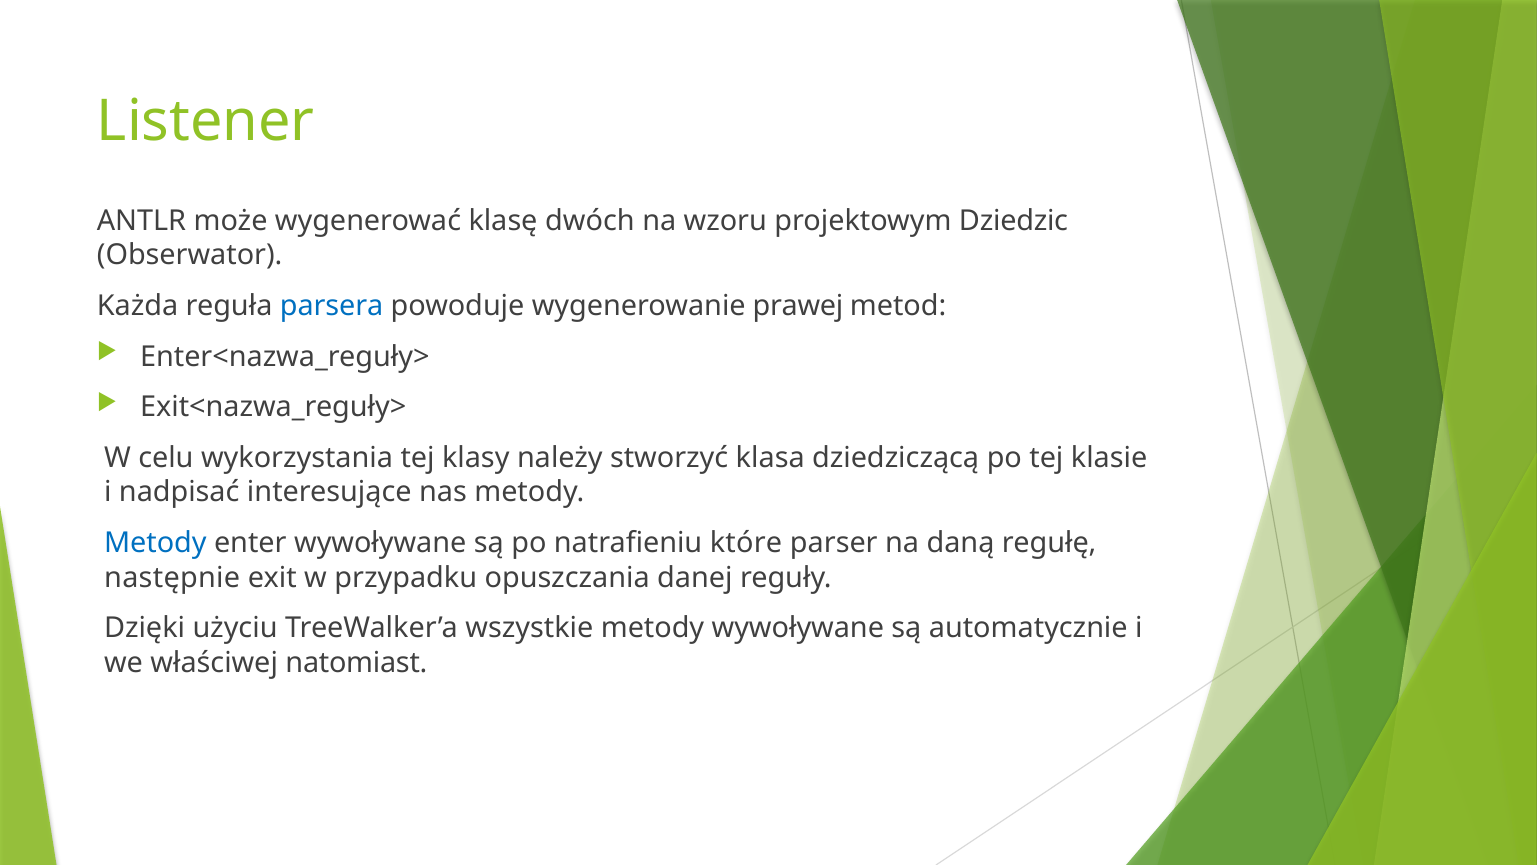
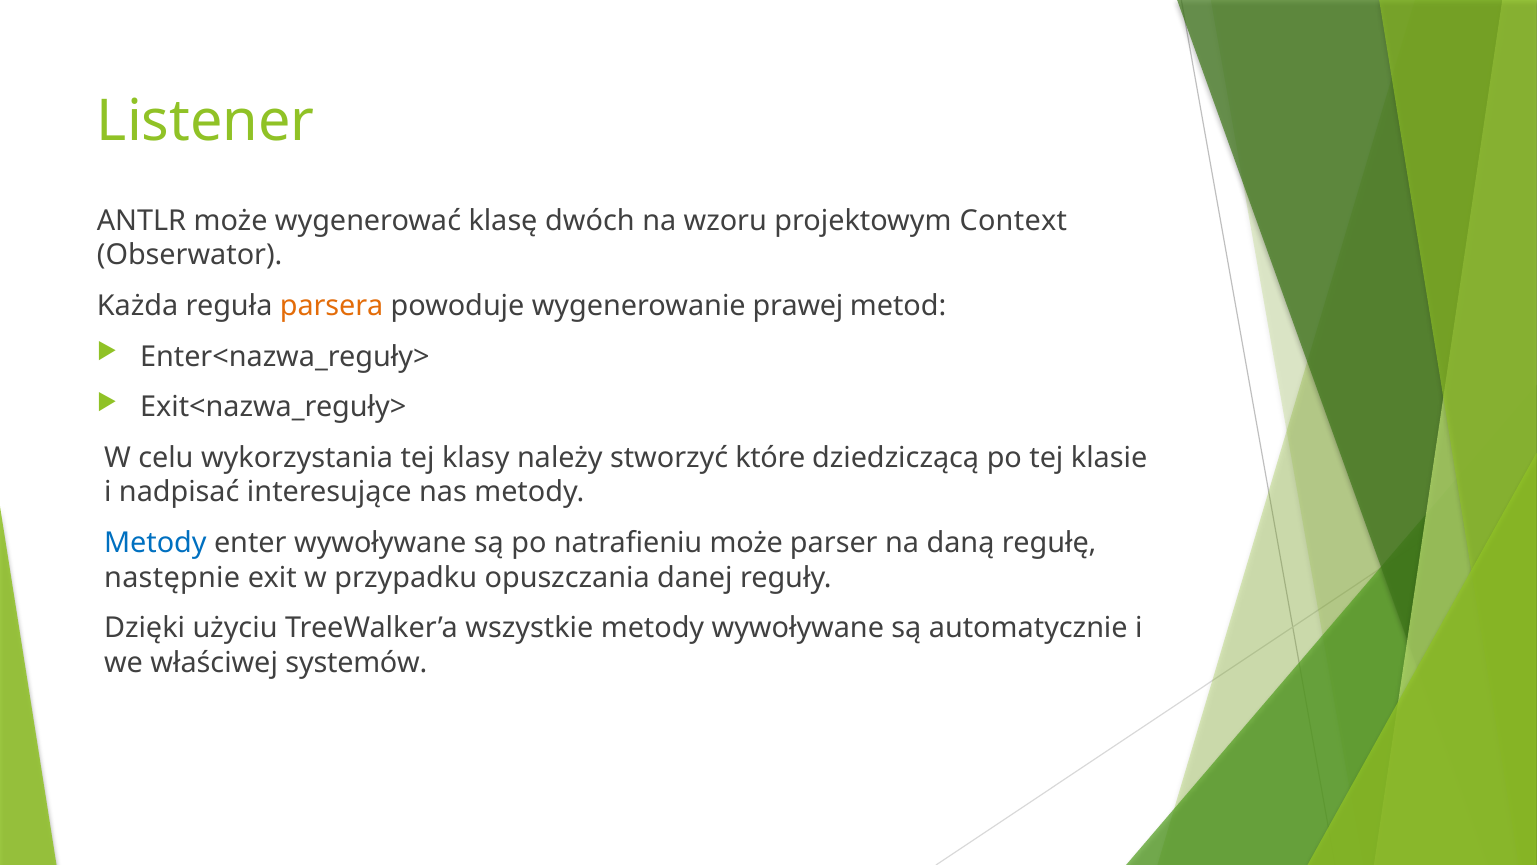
Dziedzic: Dziedzic -> Context (1013, 221)
parsera colour: blue -> orange (332, 306)
klasa: klasa -> które (770, 458)
natrafieniu które: które -> może (746, 543)
natomiast: natomiast -> systemów (356, 662)
